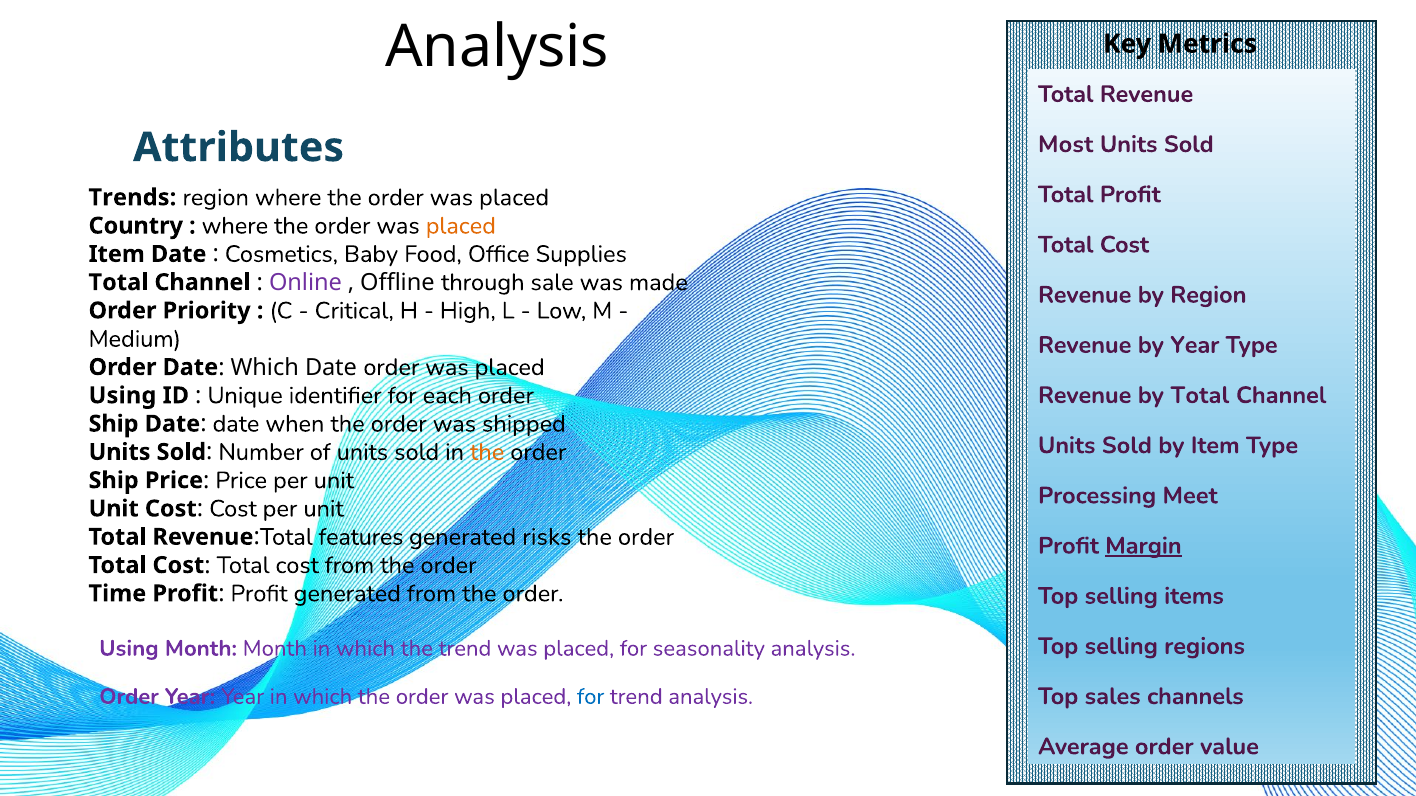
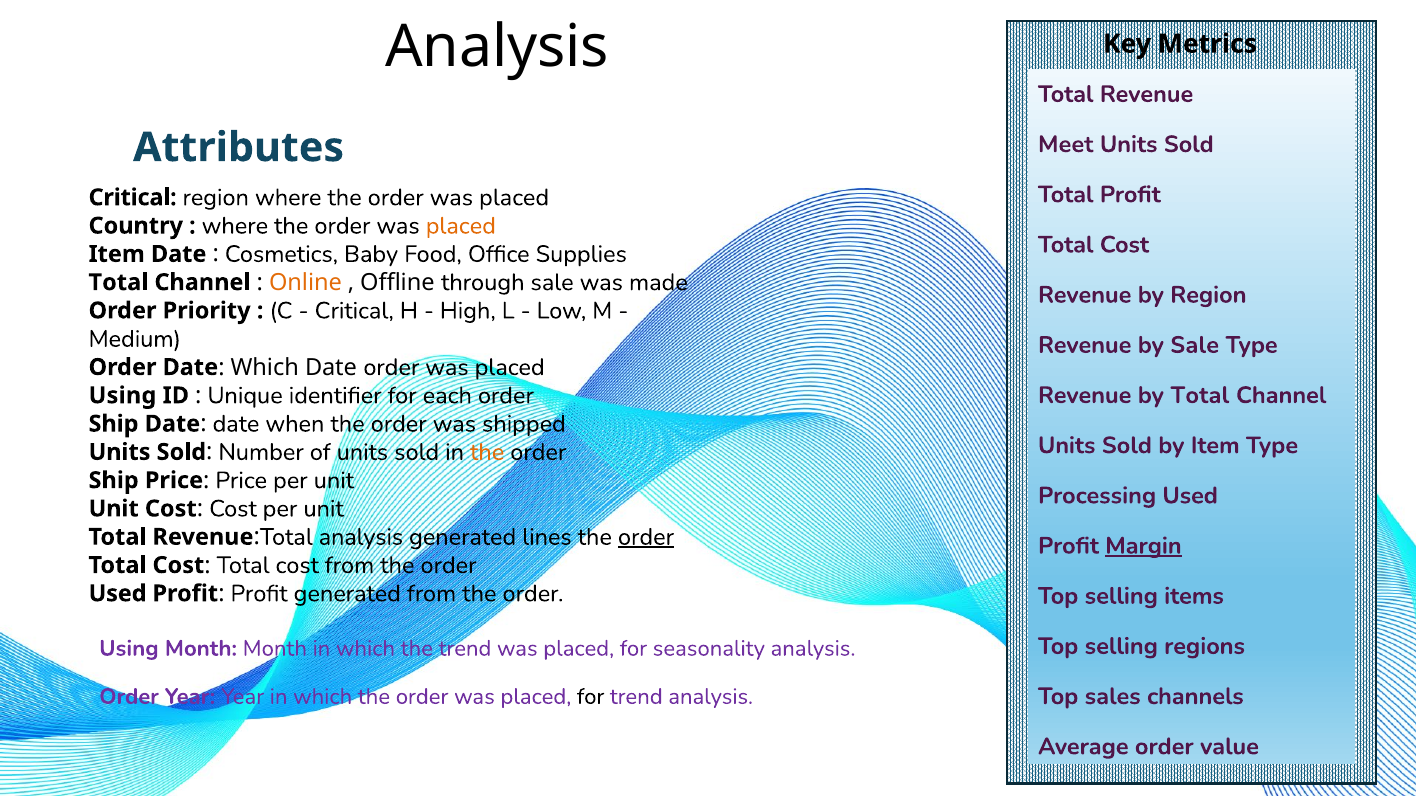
Most: Most -> Meet (1066, 144)
Trends: Trends -> Critical (133, 198)
Online colour: purple -> orange (305, 283)
by Year: Year -> Sale (1195, 345)
Processing Meet: Meet -> Used (1190, 496)
Revenue:Total features: features -> analysis (361, 537)
risks: risks -> lines (547, 537)
order underline: none -> present (646, 537)
Time: Time -> Used (118, 594)
for colour: blue -> black (591, 697)
